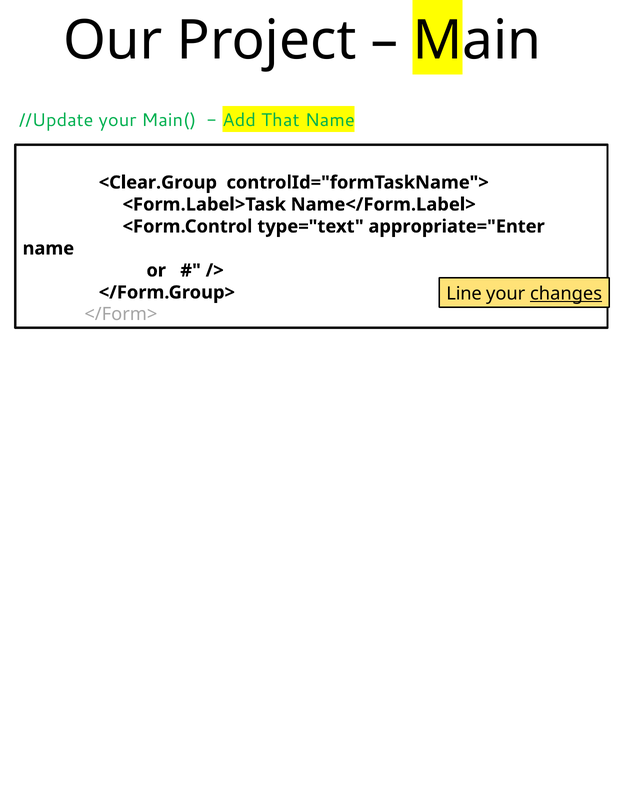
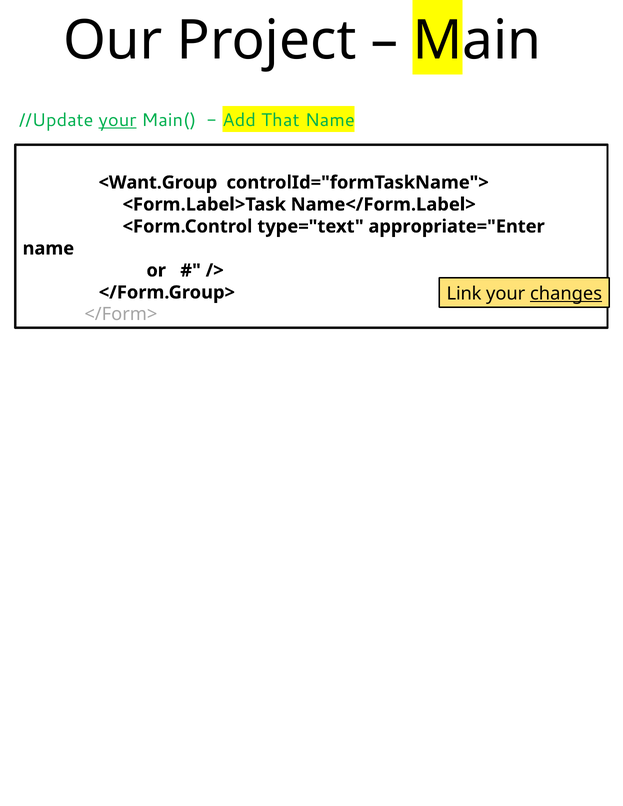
your underline: none -> present (117, 120)
<Clear.Group: <Clear.Group -> <Want.Group (158, 183)
Line: Line -> Link (464, 294)
